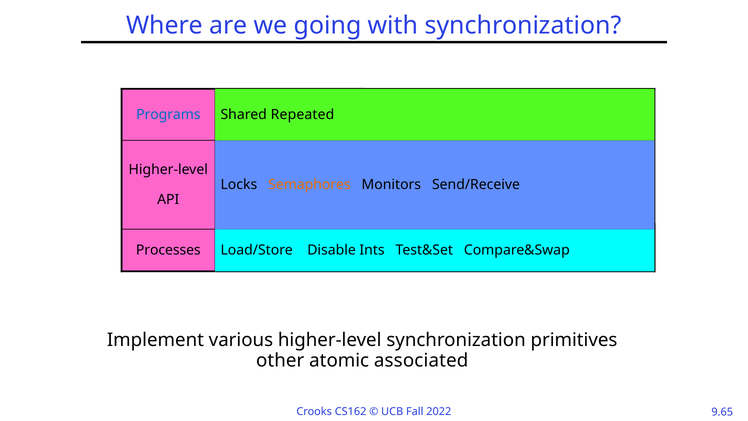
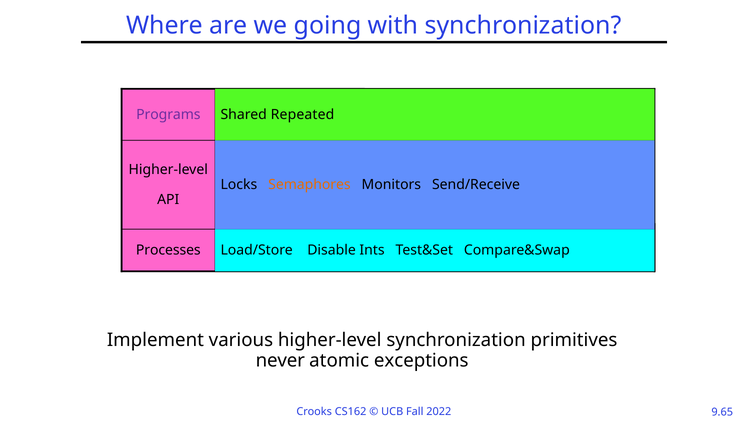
Programs colour: blue -> purple (168, 114)
other: other -> never (280, 360)
associated: associated -> exceptions (421, 360)
